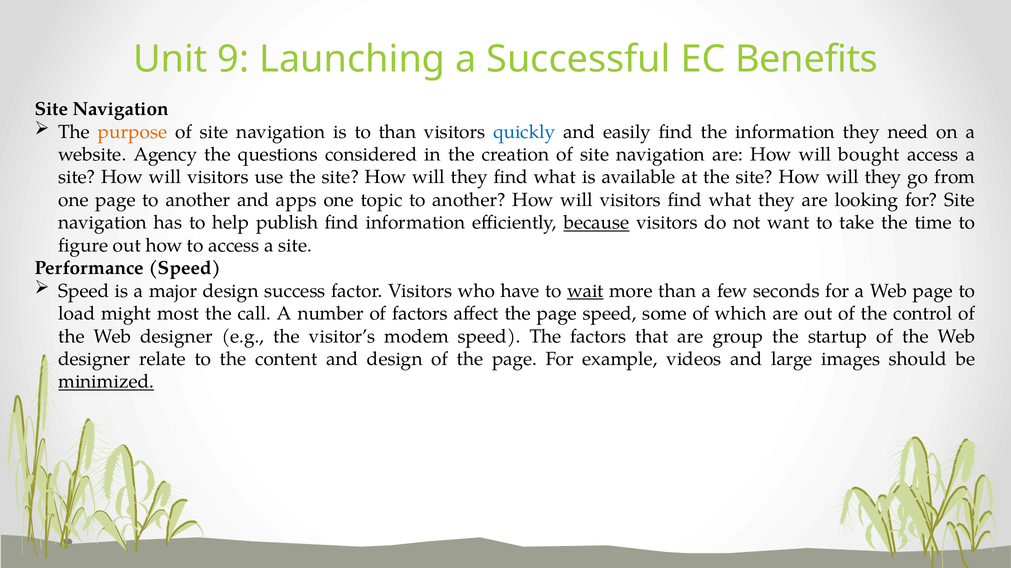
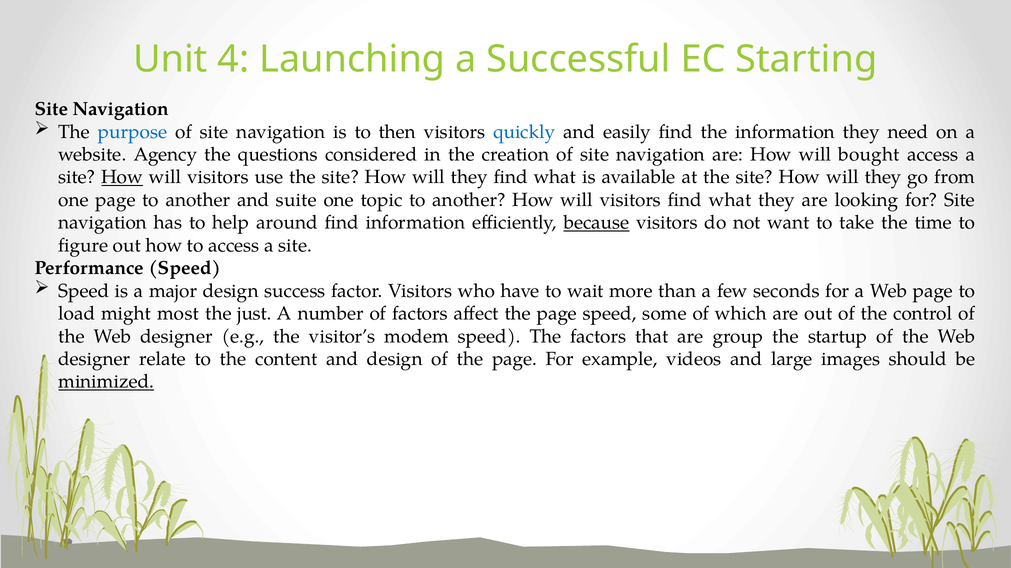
9: 9 -> 4 (233, 59)
Benefits: Benefits -> Starting (806, 59)
purpose colour: orange -> blue (133, 132)
to than: than -> then (397, 132)
How underline: none -> present (122, 177)
apps: apps -> suite (296, 200)
publish: publish -> around (287, 223)
wait underline: present -> none (585, 291)
call: call -> just (254, 314)
